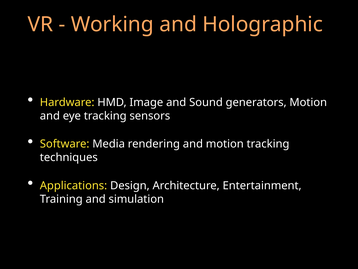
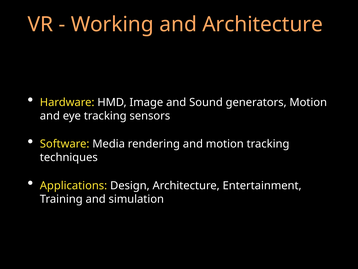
and Holographic: Holographic -> Architecture (263, 24)
